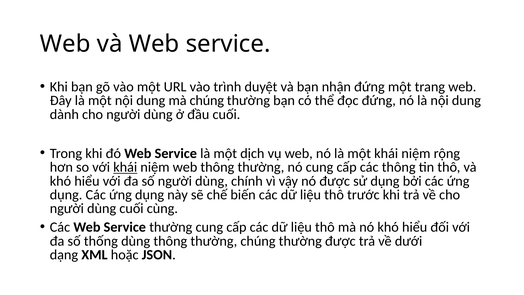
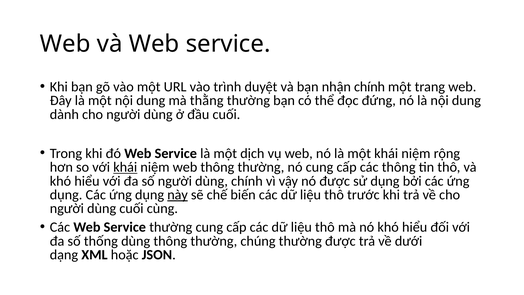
nhận đứng: đứng -> chính (370, 87)
mà chúng: chúng -> thằng (207, 101)
này underline: none -> present (178, 195)
